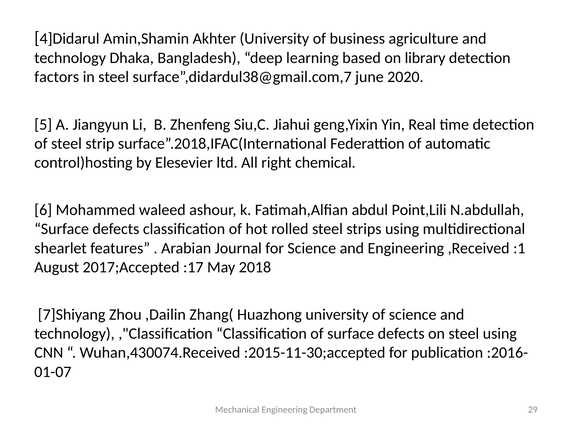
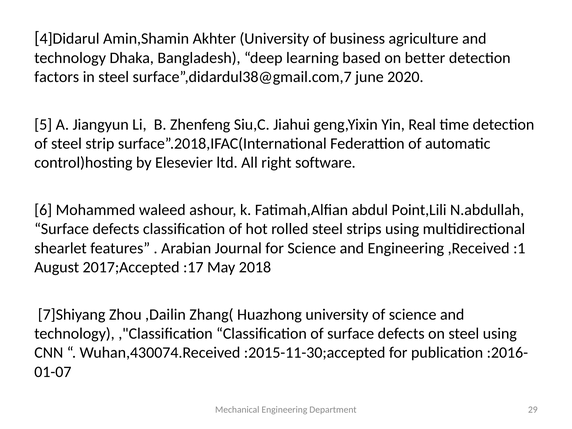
library: library -> better (425, 58)
chemical: chemical -> software (325, 163)
